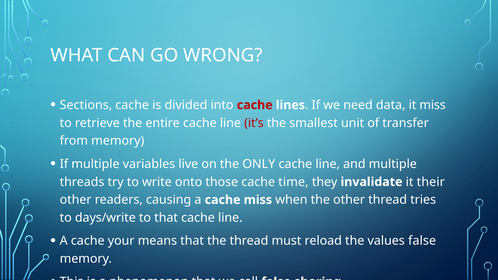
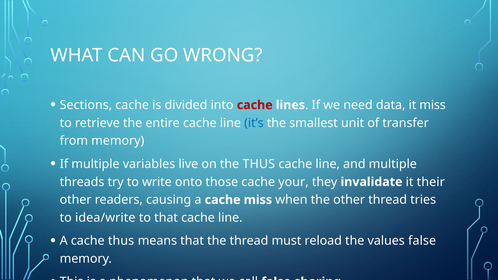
it’s colour: red -> blue (254, 123)
the ONLY: ONLY -> THUS (259, 164)
time: time -> your (293, 182)
days/write: days/write -> idea/write (105, 218)
cache your: your -> thus (121, 241)
